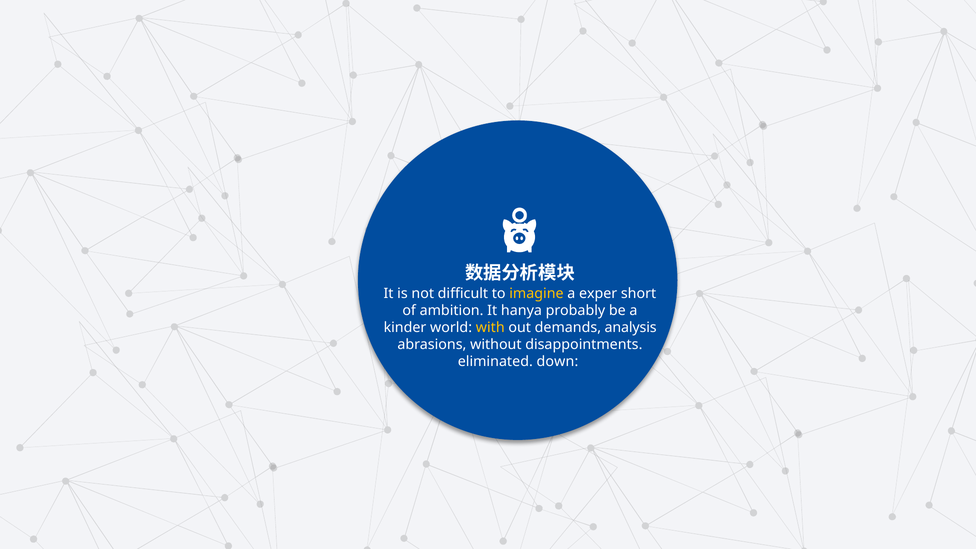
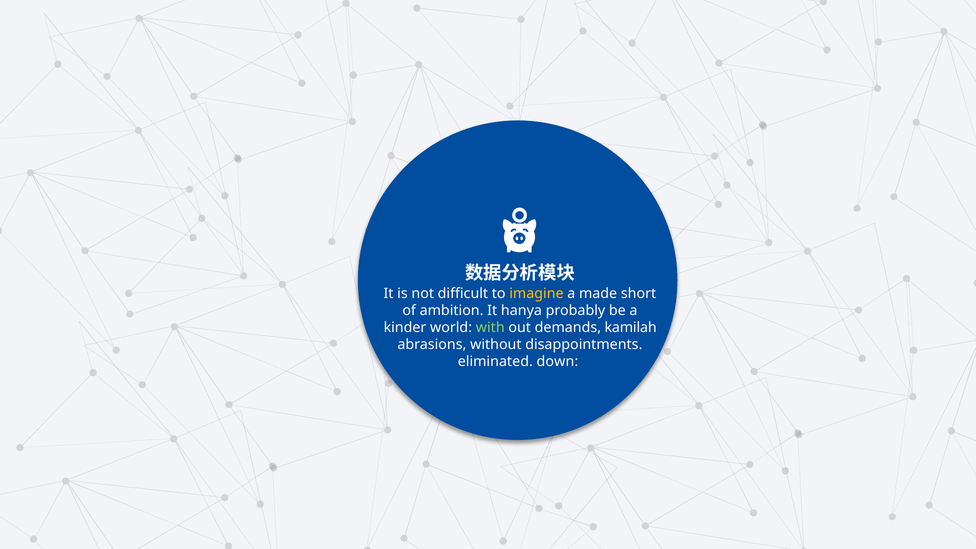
exper: exper -> made (598, 293)
with colour: yellow -> light green (490, 327)
analysis: analysis -> kamilah (631, 327)
